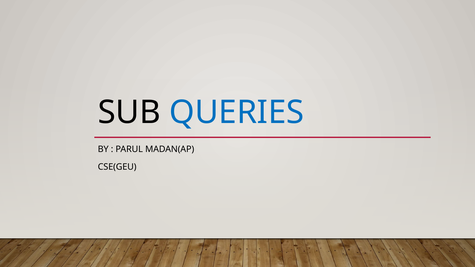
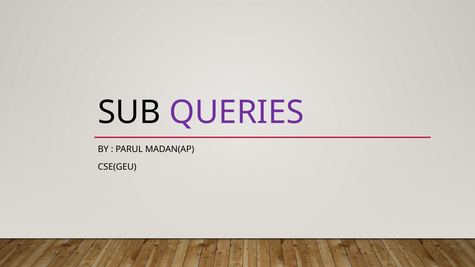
QUERIES colour: blue -> purple (237, 112)
